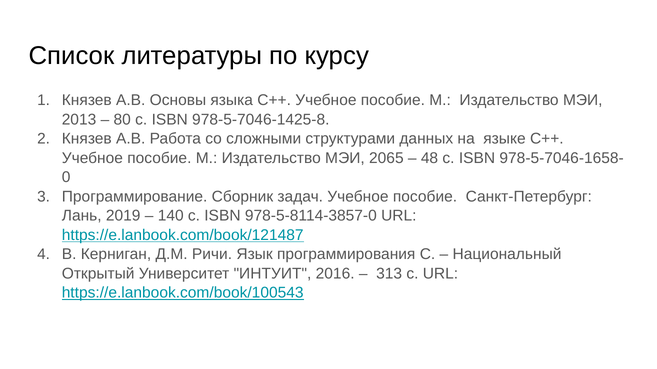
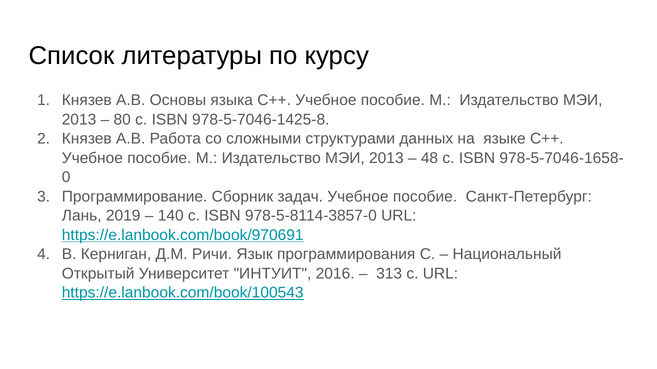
2065: 2065 -> 2013 (386, 158)
https://e.lanbook.com/book/121487: https://e.lanbook.com/book/121487 -> https://e.lanbook.com/book/970691 (183, 235)
